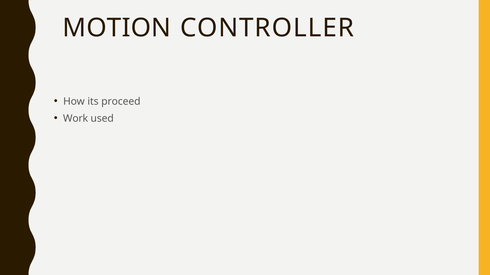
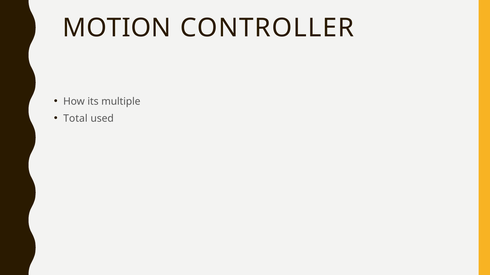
proceed: proceed -> multiple (121, 102)
Work: Work -> Total (75, 119)
